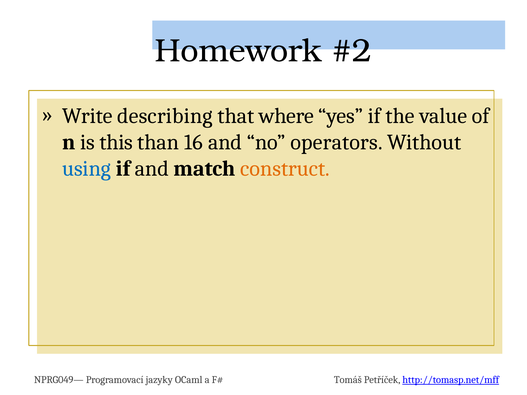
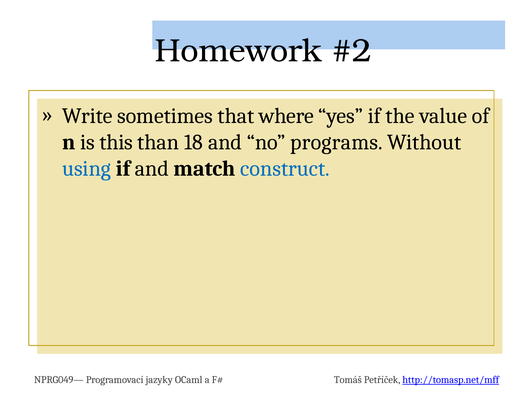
describing: describing -> sometimes (165, 116)
16: 16 -> 18 (193, 142)
operators: operators -> programs (337, 142)
construct colour: orange -> blue (285, 169)
